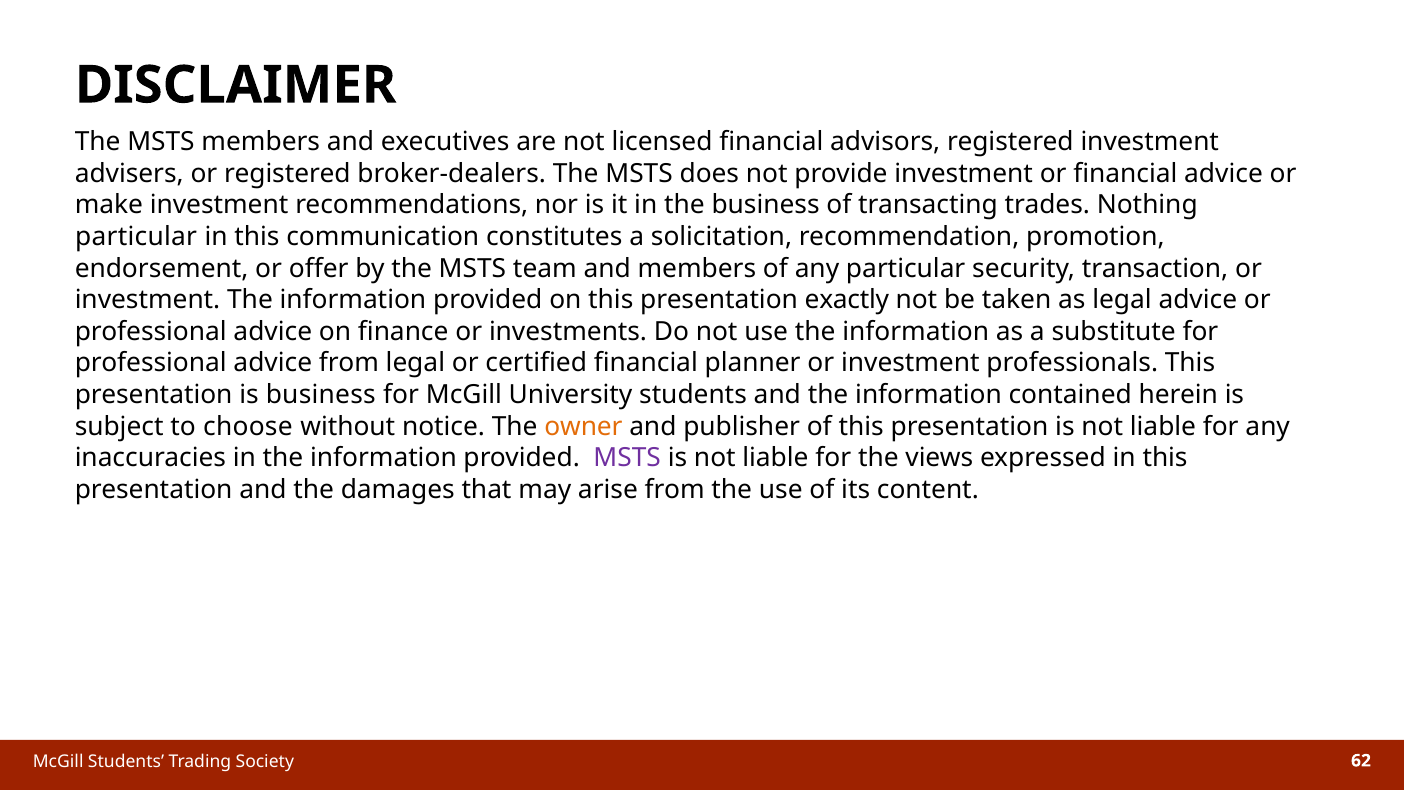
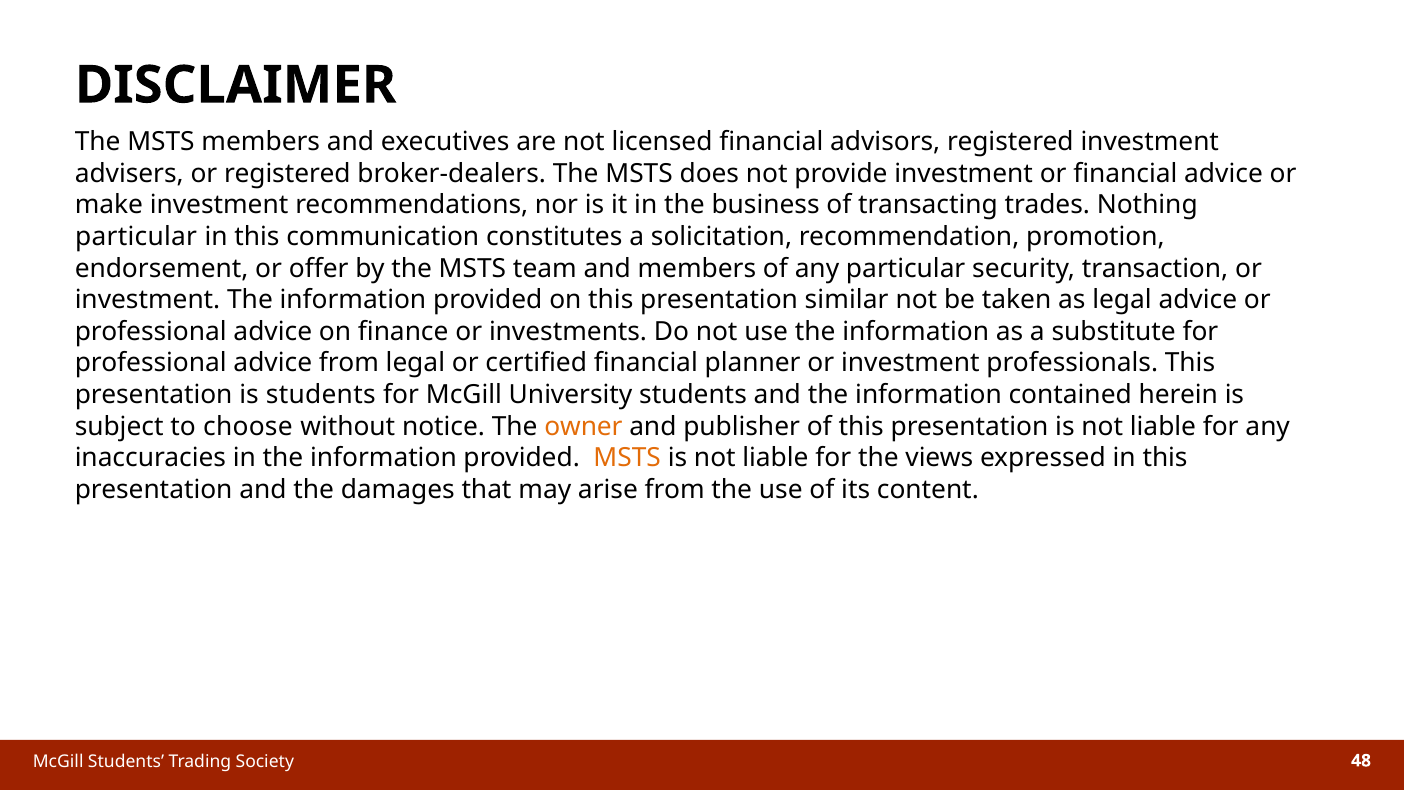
exactly: exactly -> similar (847, 300)
is business: business -> students (321, 395)
MSTS colour: purple -> orange (627, 458)
62: 62 -> 48 (1361, 760)
